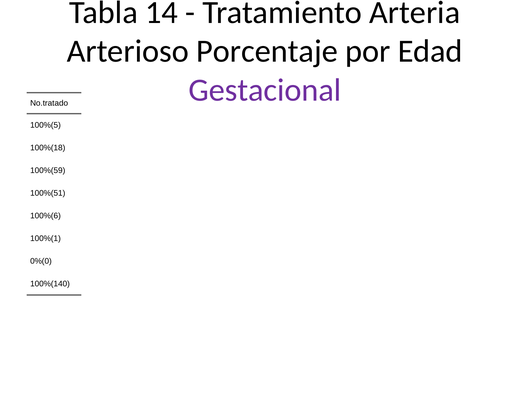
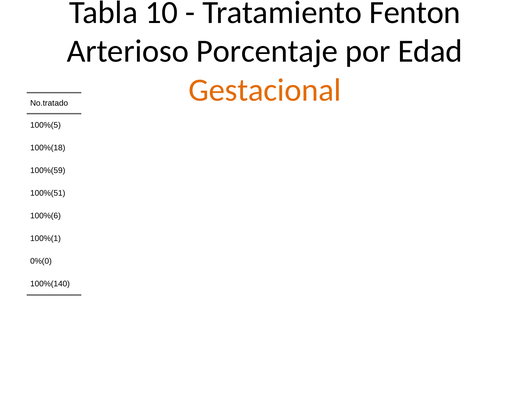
14: 14 -> 10 (162, 12)
Arteria: Arteria -> Fenton (415, 12)
Gestacional colour: purple -> orange (265, 90)
